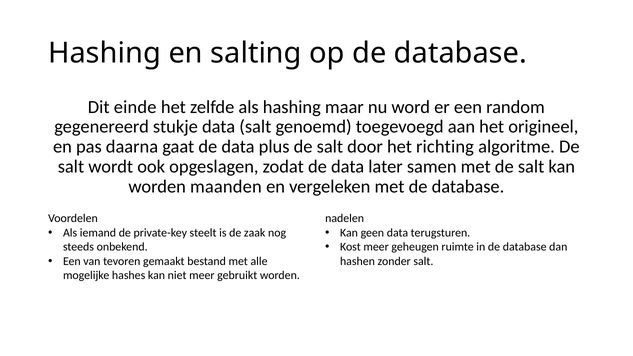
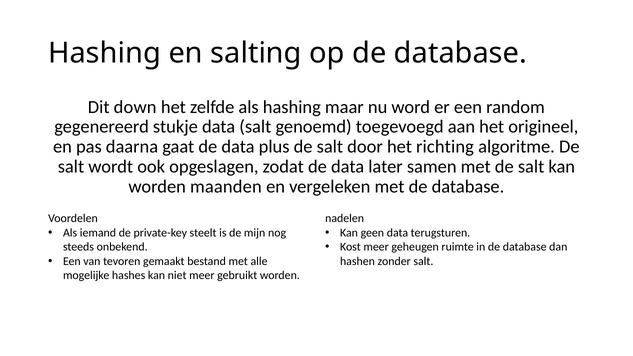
einde: einde -> down (135, 107)
zaak: zaak -> mijn (255, 233)
